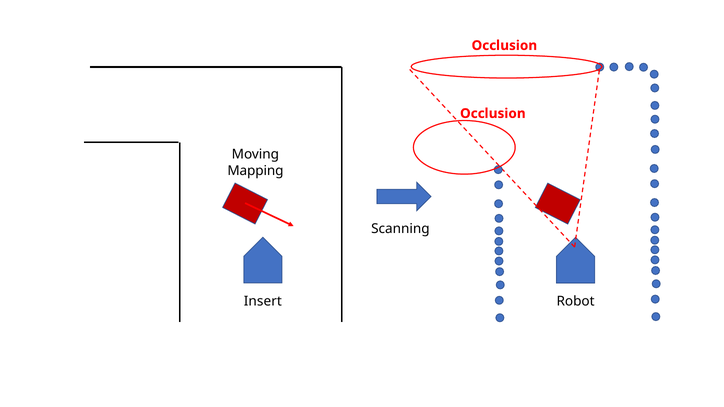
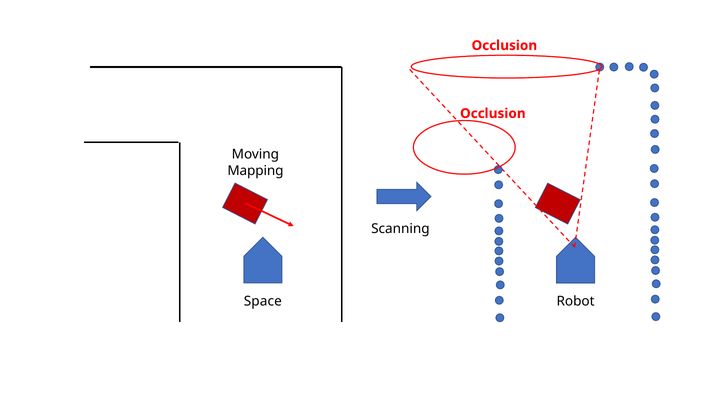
Insert: Insert -> Space (263, 301)
